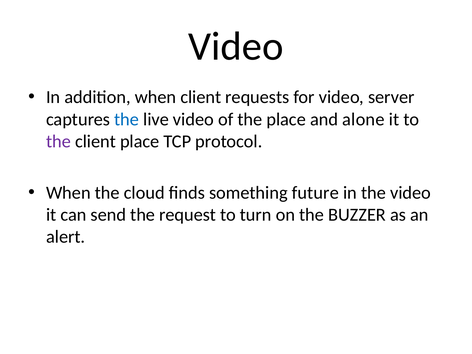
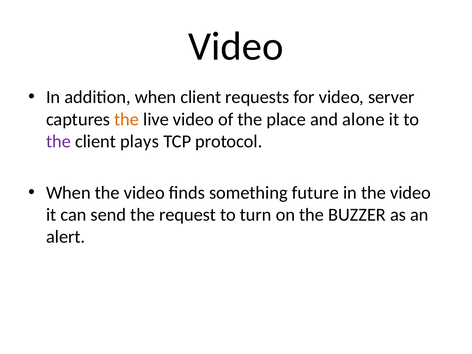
the colour: blue -> orange (127, 119)
client place: place -> plays (140, 141)
When the cloud: cloud -> video (144, 193)
